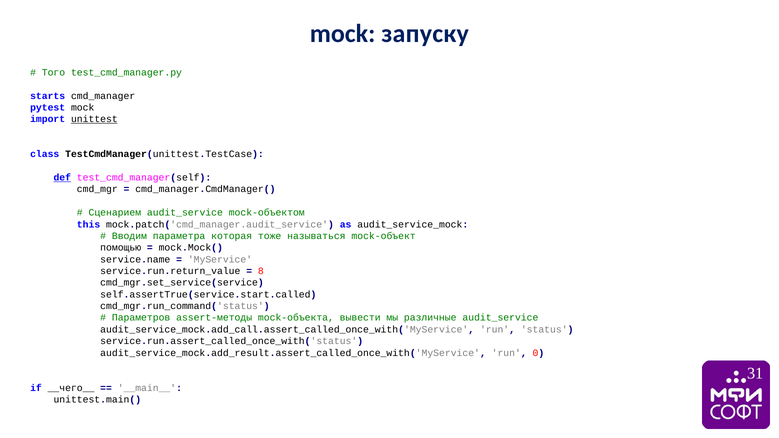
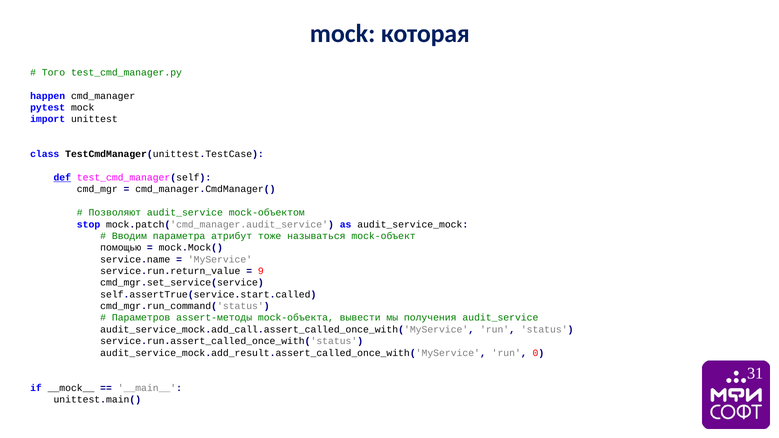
запуску: запуску -> которая (425, 34)
starts: starts -> happen (48, 96)
unittest underline: present -> none (94, 119)
Сценарием: Сценарием -> Позволяют (115, 213)
this: this -> stop (89, 224)
которая: которая -> атрибут (232, 236)
8: 8 -> 9 (261, 271)
различные: различные -> получения (430, 318)
__чего__: __чего__ -> __mock__ (71, 388)
